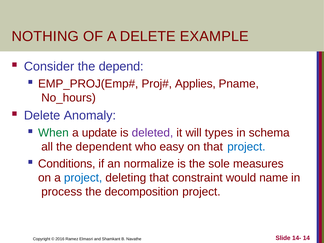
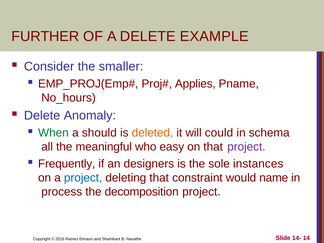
NOTHING: NOTHING -> FURTHER (45, 36)
depend: depend -> smaller (121, 66)
update: update -> should (99, 133)
deleted colour: purple -> orange (152, 133)
types: types -> could (219, 133)
dependent: dependent -> meaningful (104, 147)
project colour: blue -> purple (246, 147)
Conditions: Conditions -> Frequently (67, 164)
normalize: normalize -> designers (149, 164)
measures: measures -> instances (258, 164)
